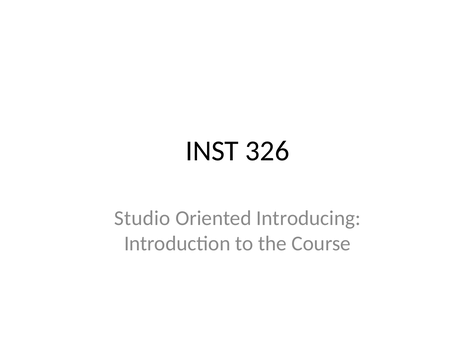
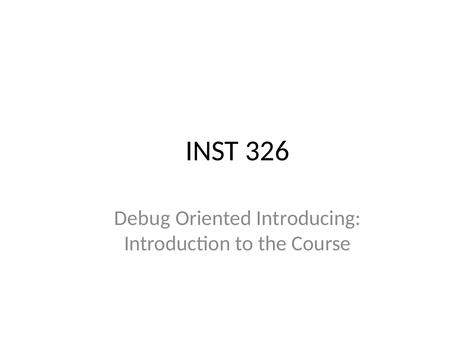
Studio: Studio -> Debug (142, 218)
